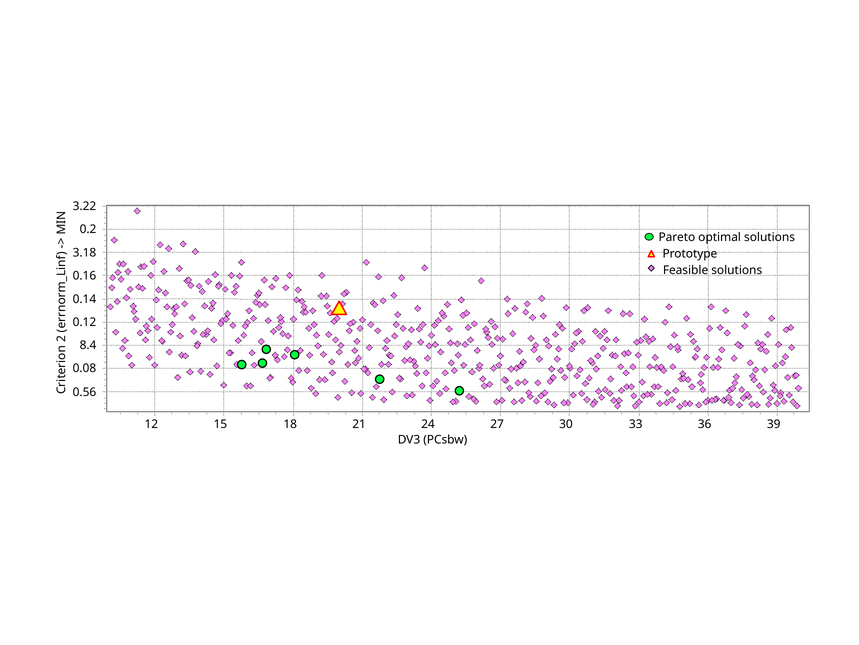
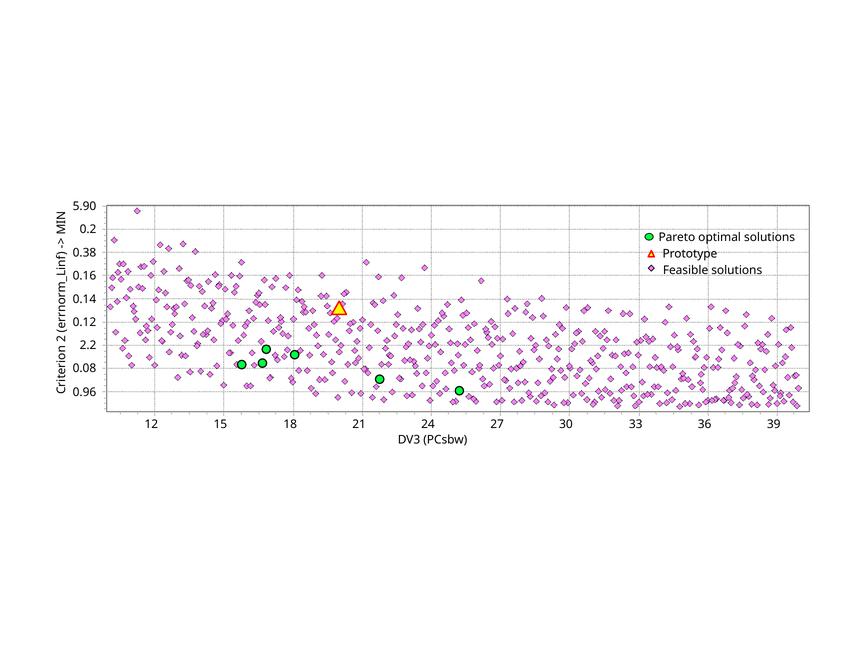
3.22: 3.22 -> 5.90 (84, 206)
3.18: 3.18 -> 0.38 (84, 252)
8.4: 8.4 -> 2.2 (88, 345)
0.56: 0.56 -> 0.96 (84, 392)
